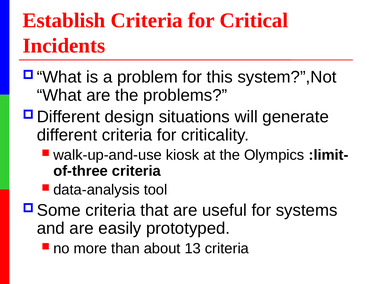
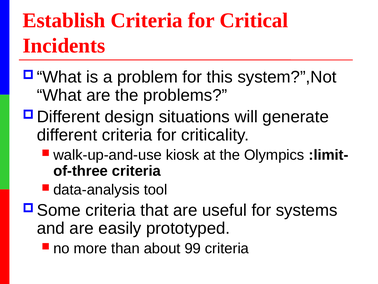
13: 13 -> 99 (193, 248)
